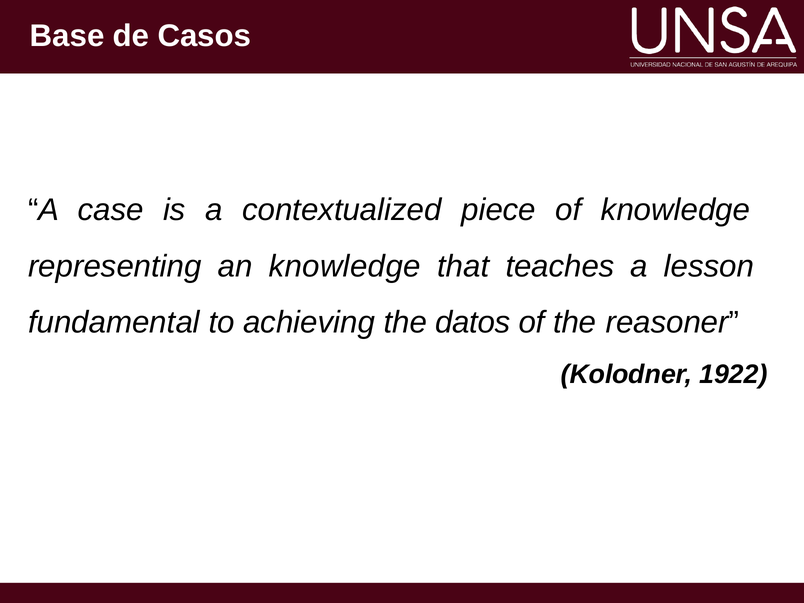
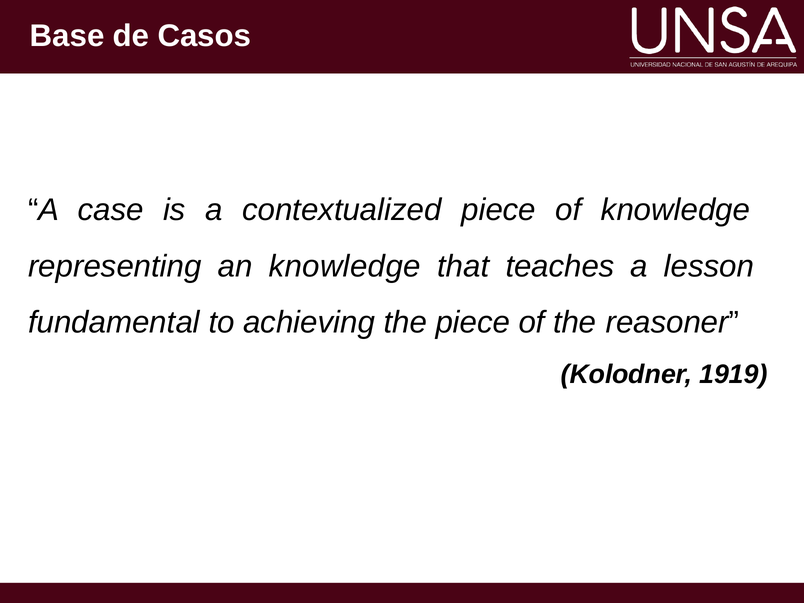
the datos: datos -> piece (473, 323)
1922: 1922 -> 1919 (733, 374)
